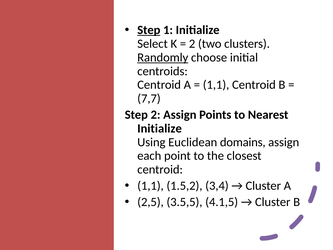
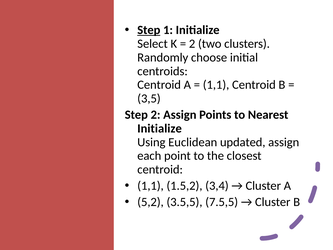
Randomly underline: present -> none (163, 57)
7,7: 7,7 -> 3,5 (149, 98)
domains: domains -> updated (243, 142)
2,5: 2,5 -> 5,2 (150, 202)
4.1,5: 4.1,5 -> 7.5,5 (222, 202)
